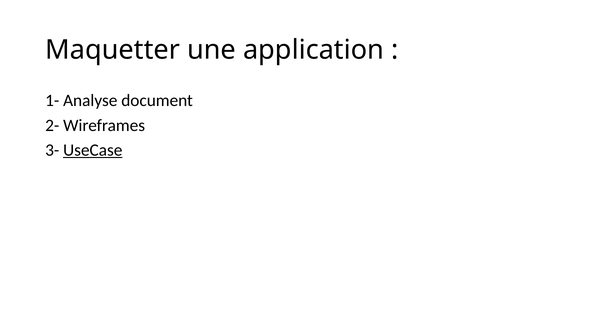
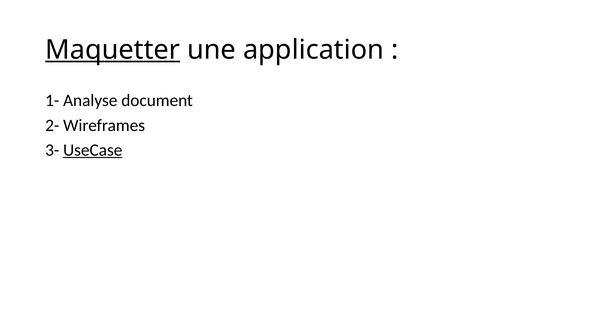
Maquetter underline: none -> present (113, 50)
